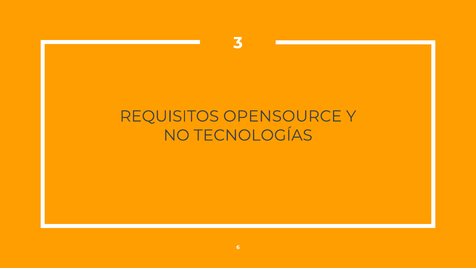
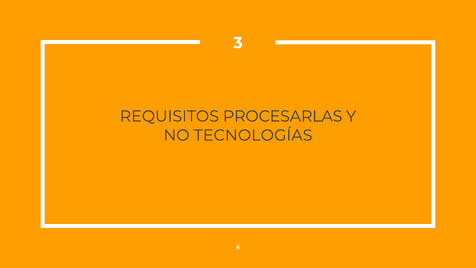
OPENSOURCE: OPENSOURCE -> PROCESARLAS (283, 116)
